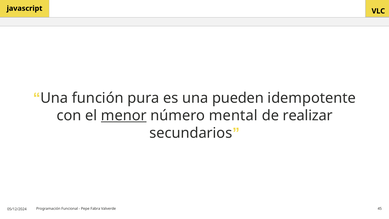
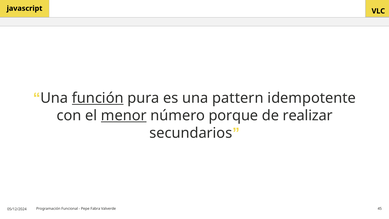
función underline: none -> present (98, 98)
pueden: pueden -> pattern (238, 98)
mental: mental -> porque (233, 115)
